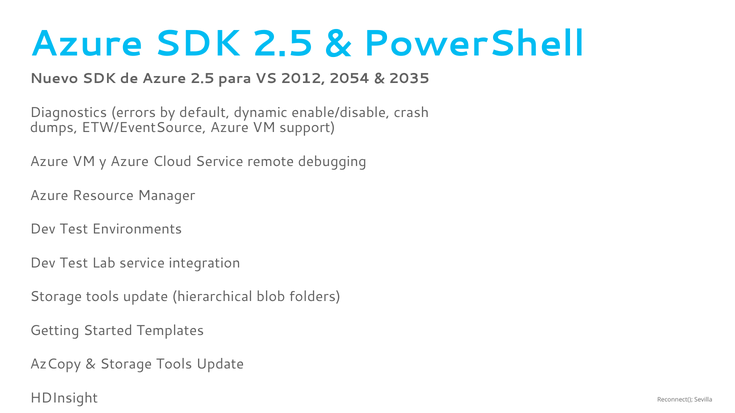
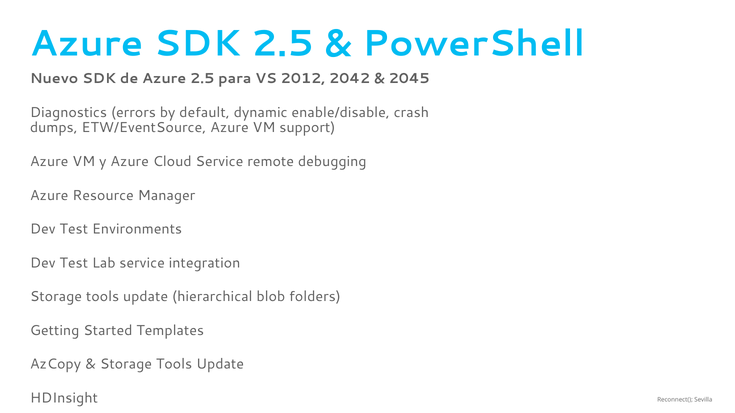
2054: 2054 -> 2042 (350, 79)
2035: 2035 -> 2045 (409, 79)
